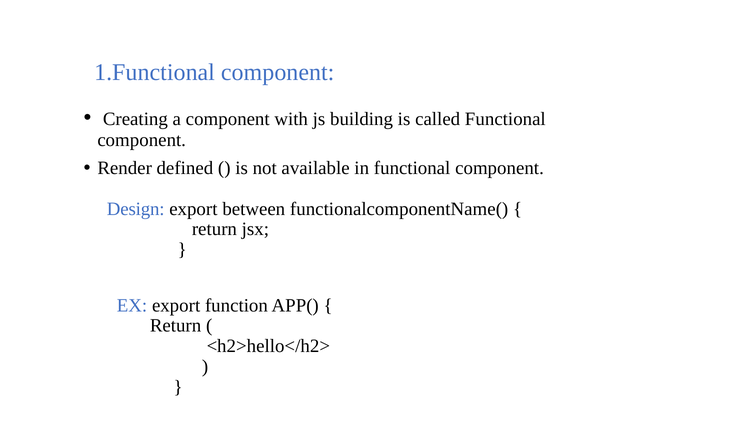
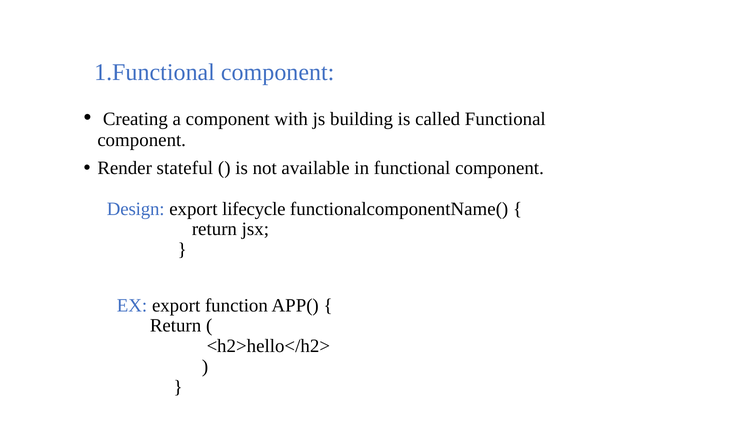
defined: defined -> stateful (185, 168)
between: between -> lifecycle (254, 209)
